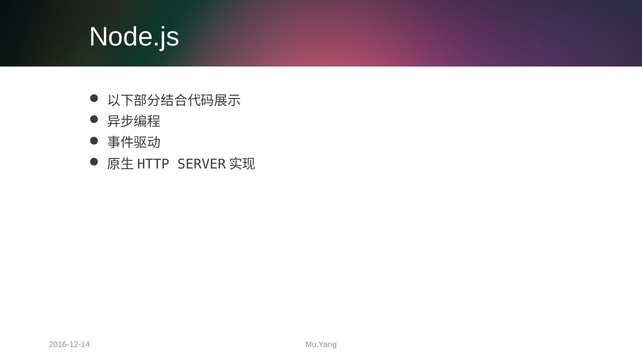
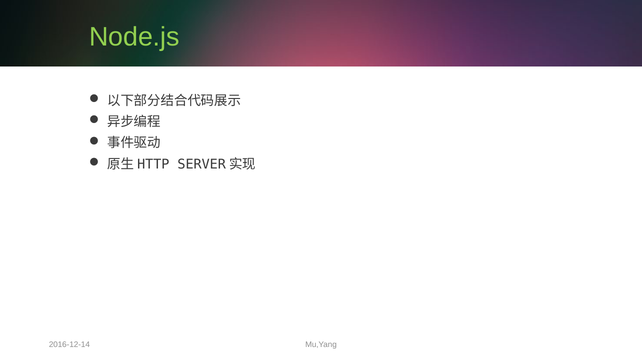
Node.js colour: white -> light green (134, 37)
